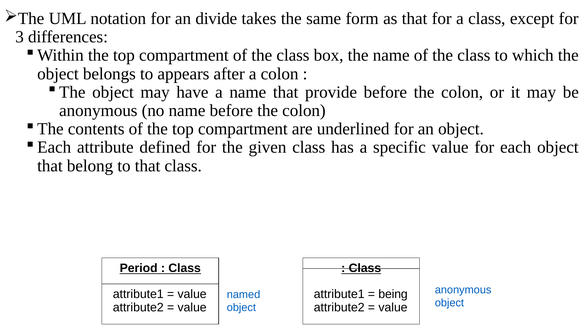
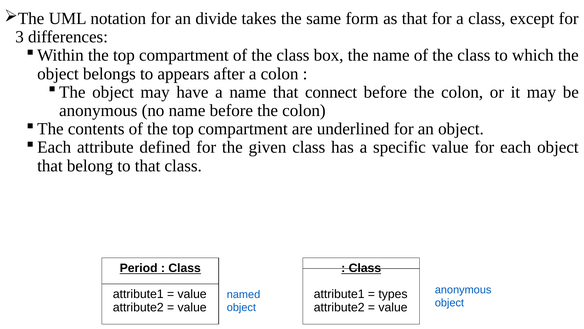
provide: provide -> connect (331, 92)
being: being -> types (393, 294)
